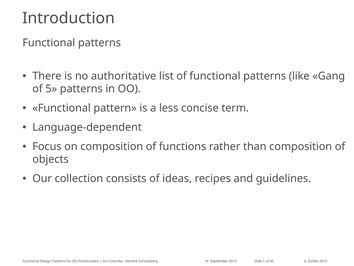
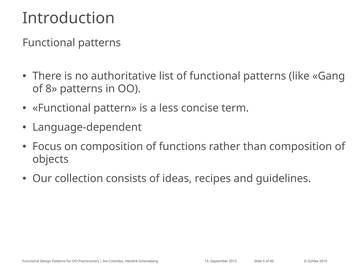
of 5: 5 -> 8 (51, 89)
